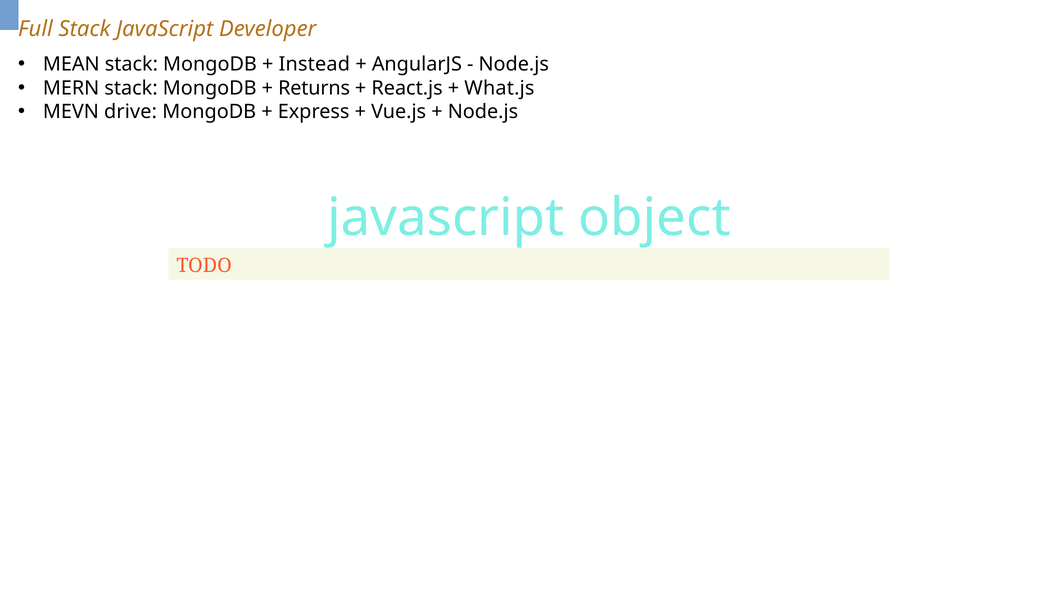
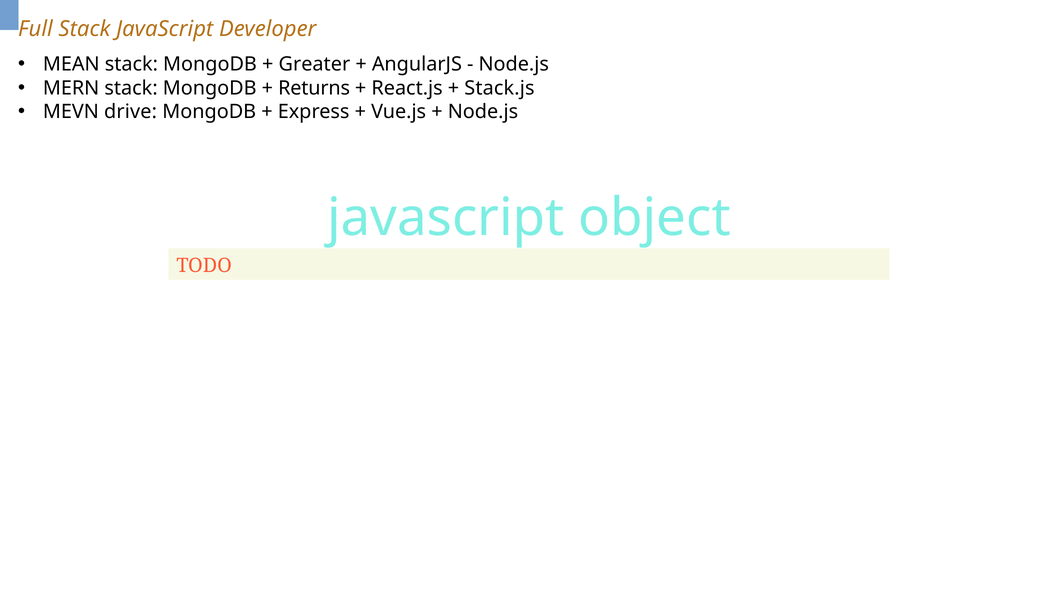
Instead: Instead -> Greater (314, 64)
What.js: What.js -> Stack.js (499, 88)
